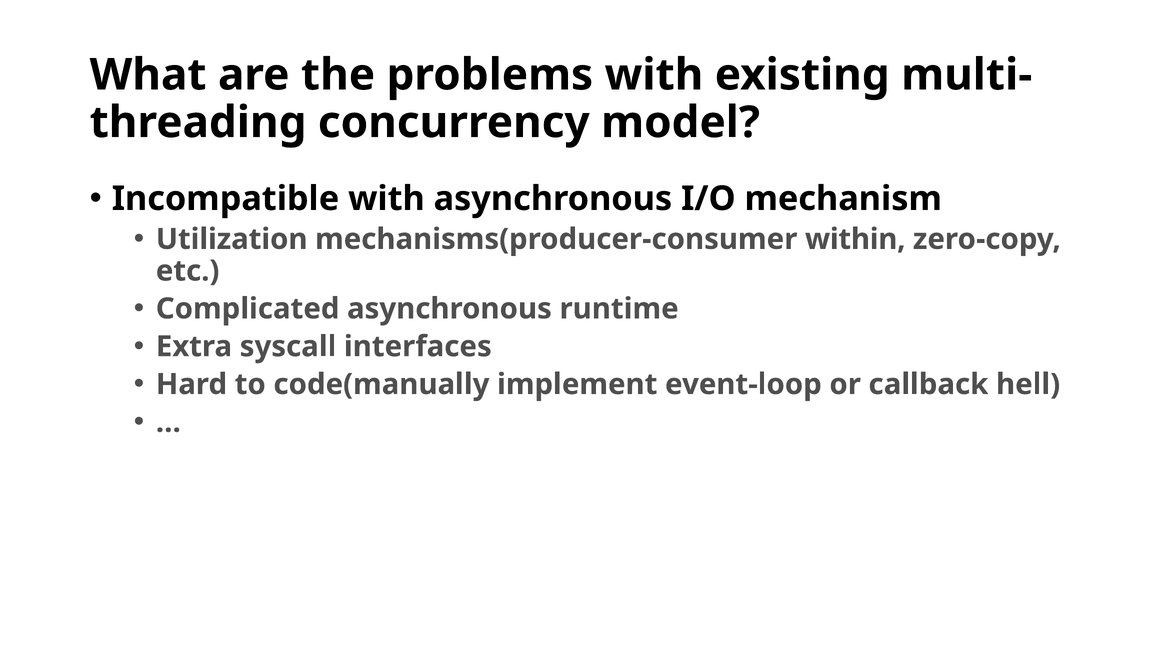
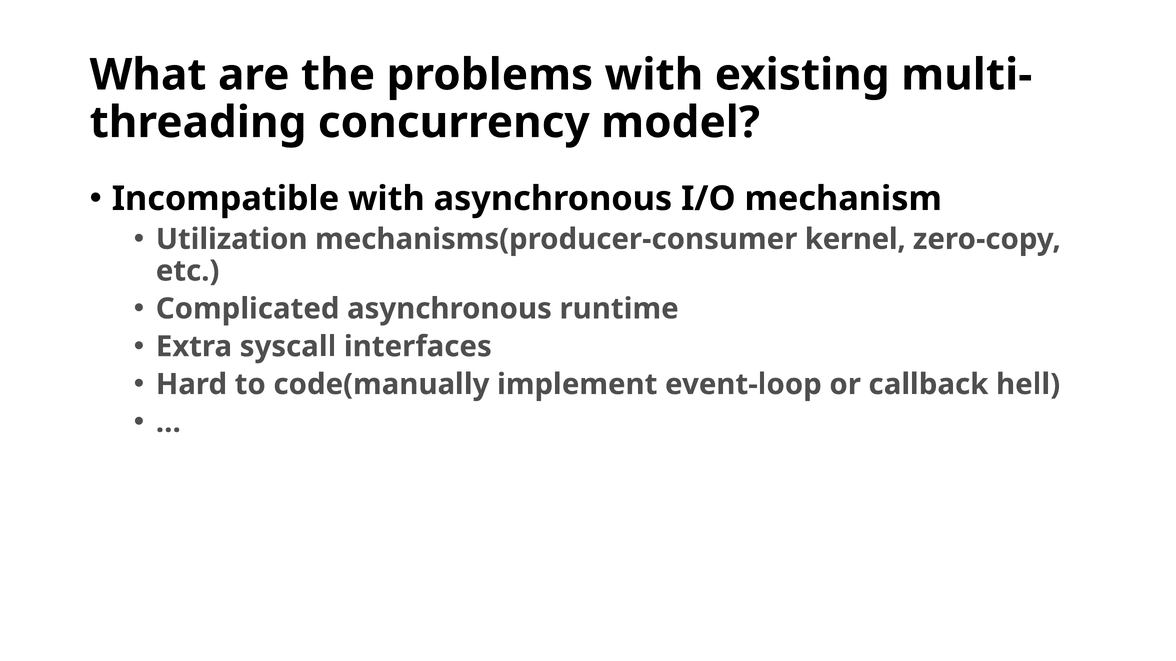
within: within -> kernel (855, 239)
